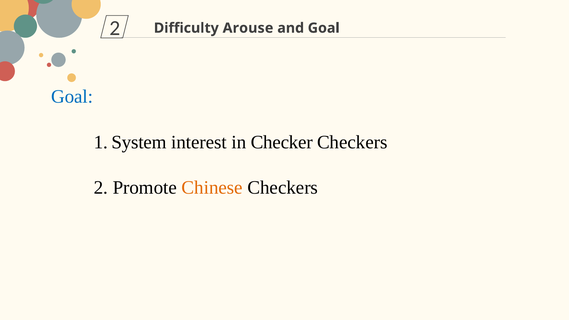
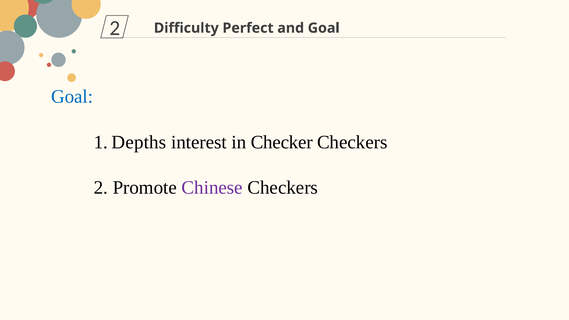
Arouse: Arouse -> Perfect (248, 28)
System: System -> Depths (139, 142)
Chinese colour: orange -> purple (212, 188)
